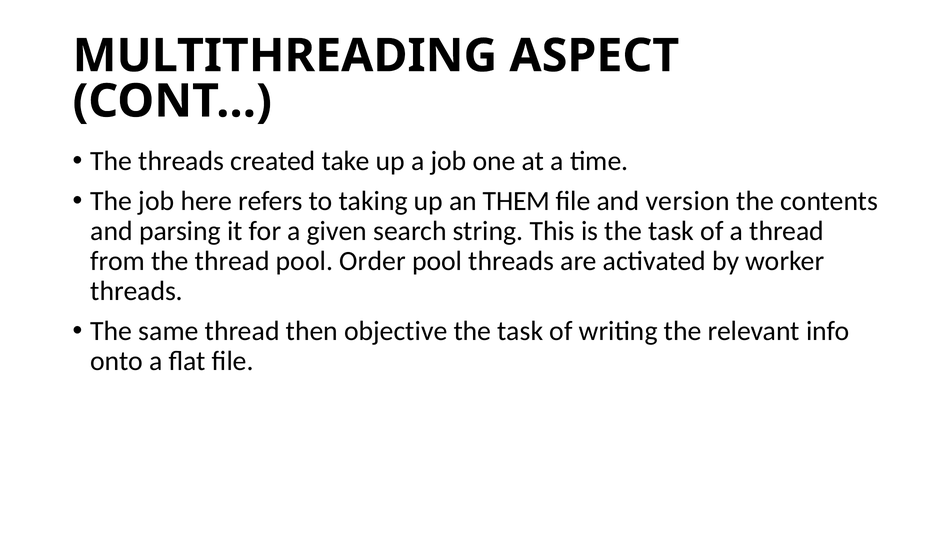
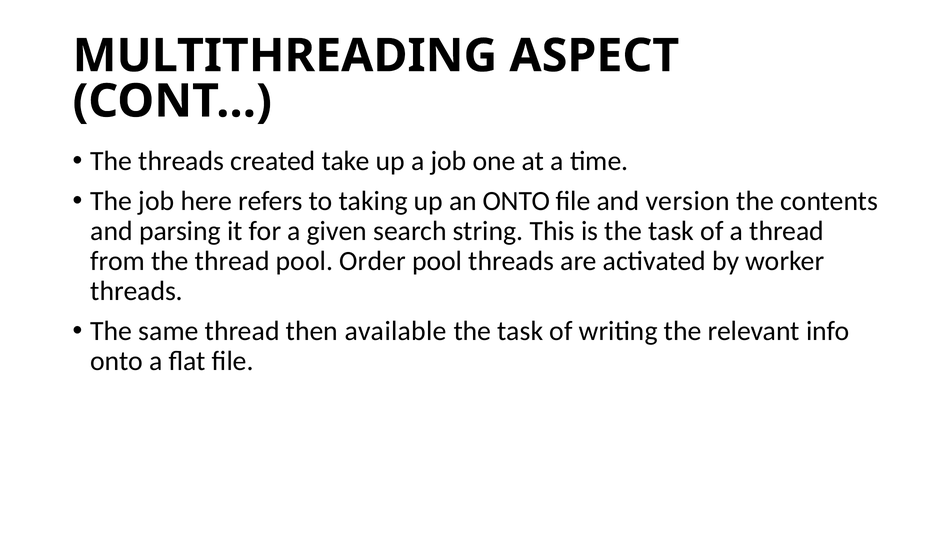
an THEM: THEM -> ONTO (517, 201)
objective: objective -> available (396, 331)
